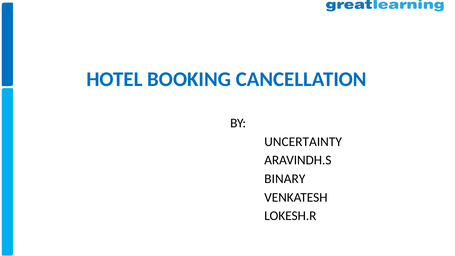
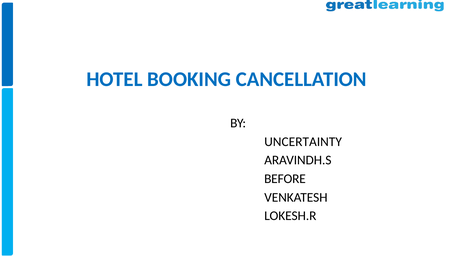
BINARY: BINARY -> BEFORE (285, 179)
